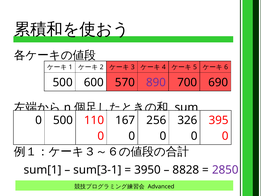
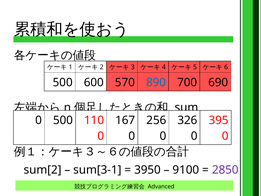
890 colour: purple -> blue (156, 82)
sum[1: sum[1 -> sum[2 (43, 170)
8828: 8828 -> 9100 (186, 170)
